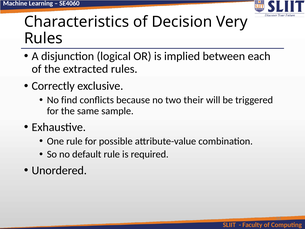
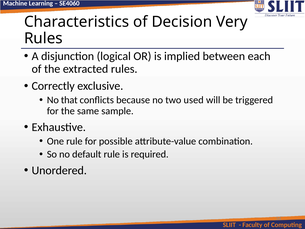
find: find -> that (69, 100)
their: their -> used (194, 100)
